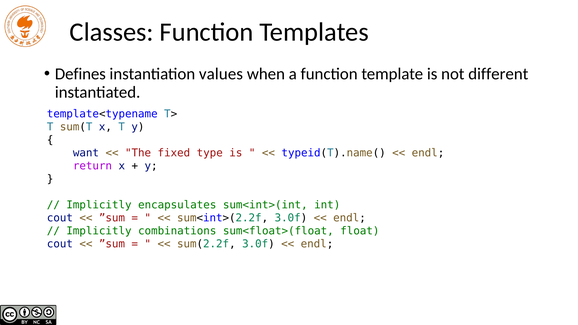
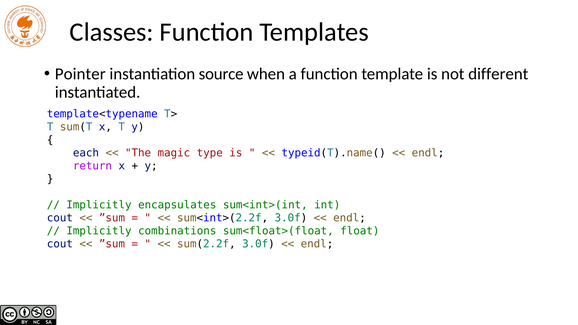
Defines: Defines -> Pointer (80, 74)
values: values -> source (221, 74)
want: want -> each (86, 153)
fixed: fixed -> magic (174, 153)
